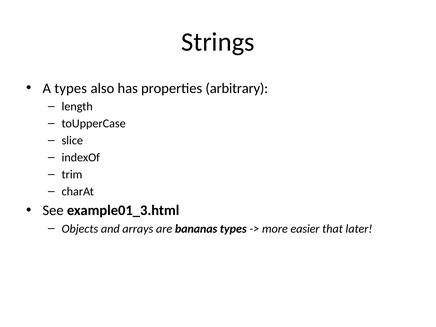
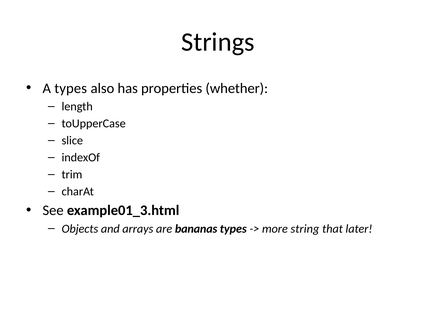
arbitrary: arbitrary -> whether (237, 88)
easier: easier -> string (305, 229)
